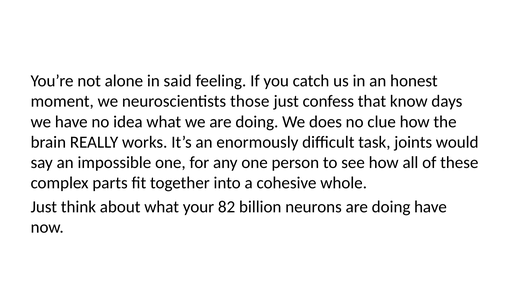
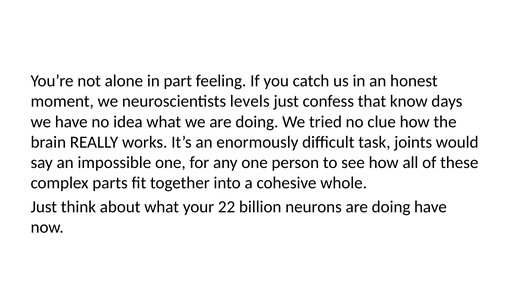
said: said -> part (178, 81)
those: those -> levels (250, 101)
does: does -> tried (325, 122)
82: 82 -> 22 (227, 207)
